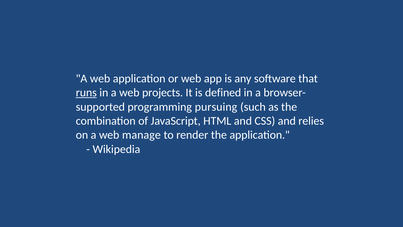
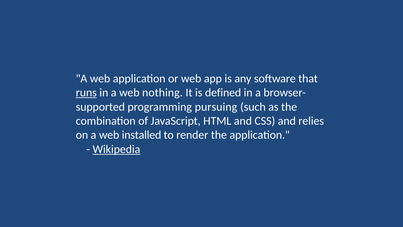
projects: projects -> nothing (162, 93)
manage: manage -> installed (142, 135)
Wikipedia underline: none -> present (116, 149)
